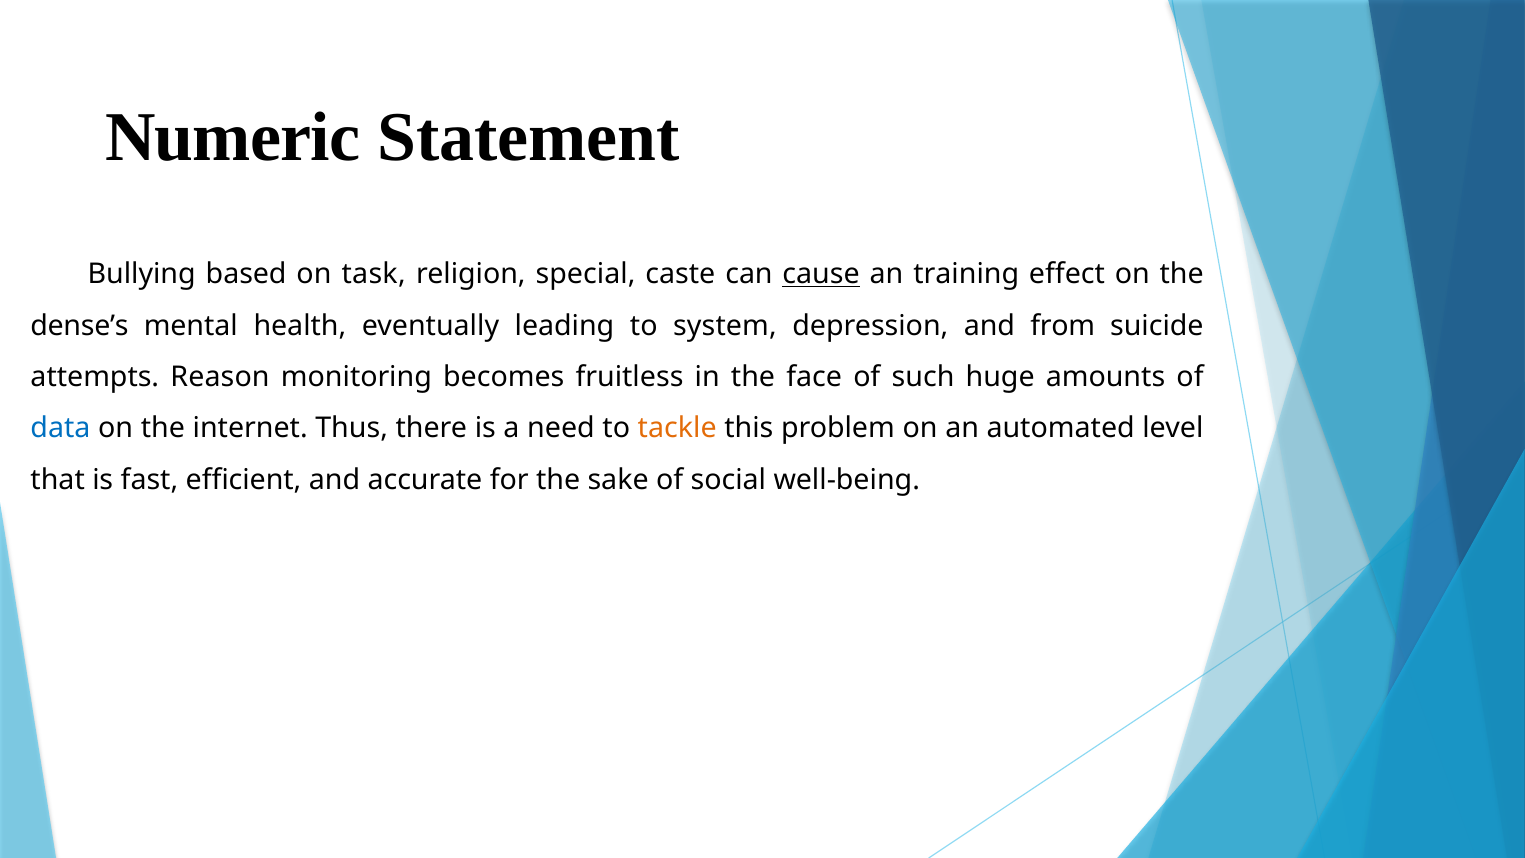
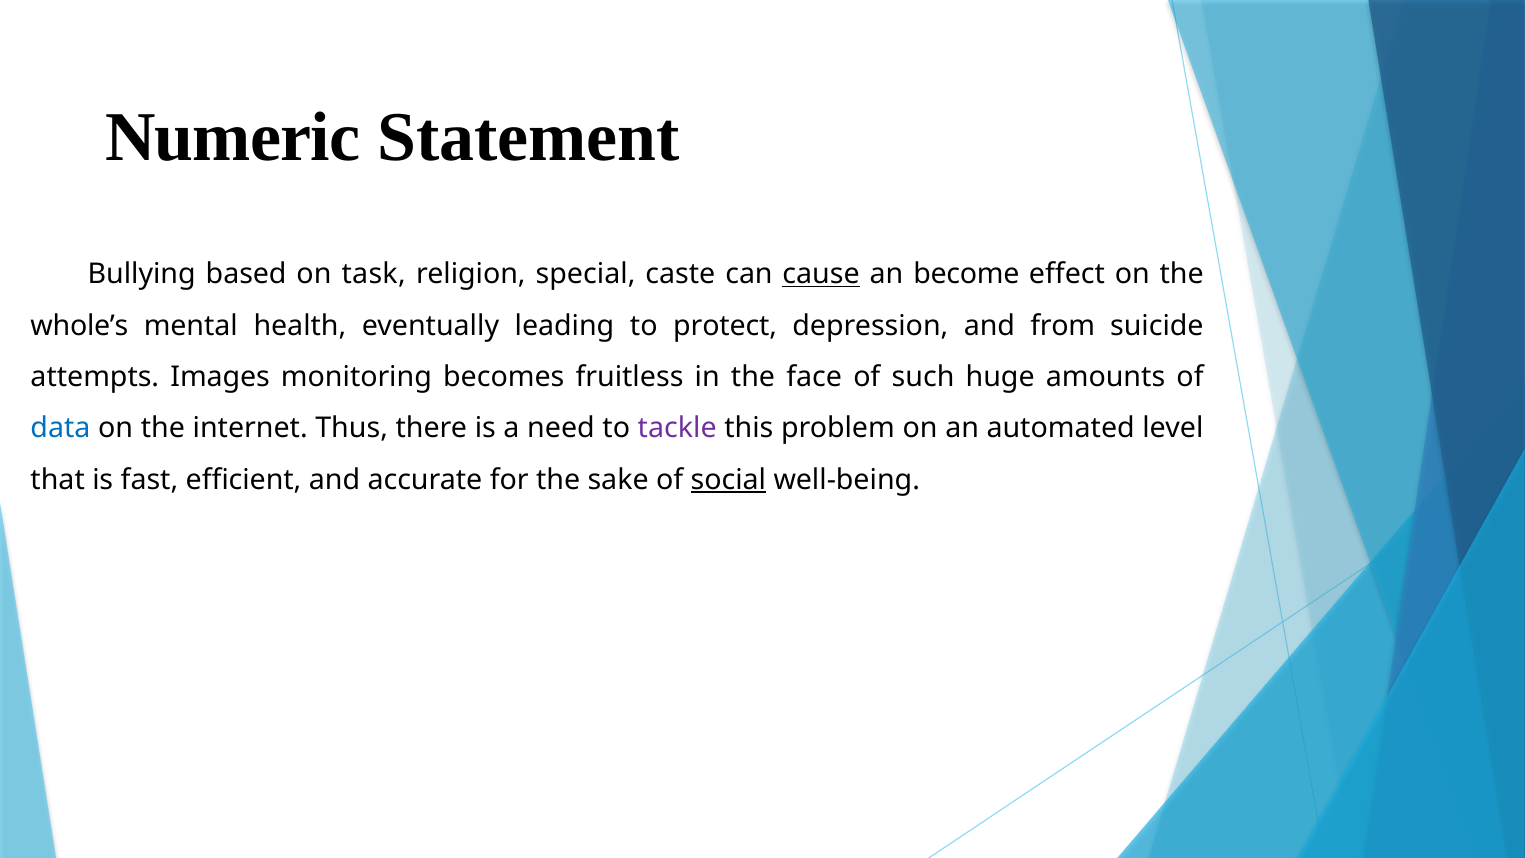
training: training -> become (966, 274)
dense’s: dense’s -> whole’s (79, 325)
system: system -> protect (725, 325)
Reason: Reason -> Images (220, 377)
tackle colour: orange -> purple (677, 428)
social underline: none -> present (728, 480)
